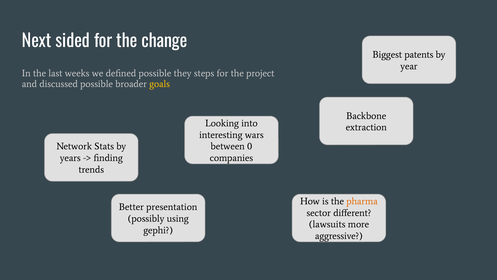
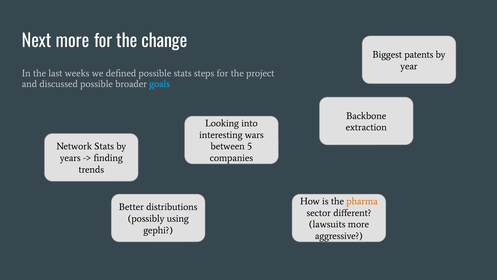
Next sided: sided -> more (73, 41)
possible they: they -> stats (183, 73)
goals colour: yellow -> light blue (160, 84)
0: 0 -> 5 (250, 146)
presentation: presentation -> distributions (172, 207)
